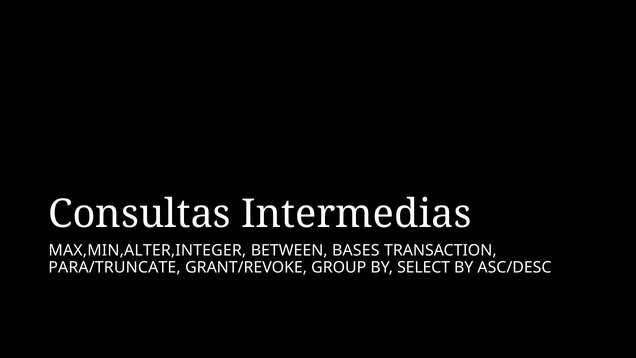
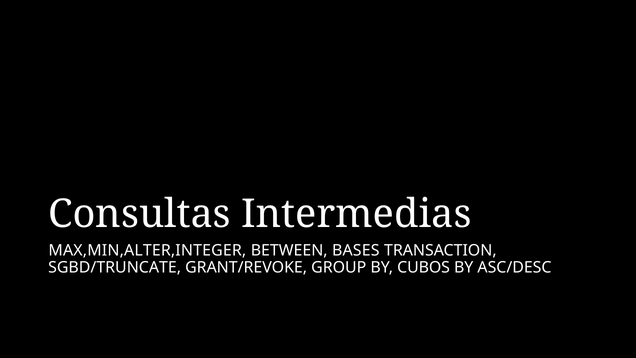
PARA/TRUNCATE: PARA/TRUNCATE -> SGBD/TRUNCATE (115, 267)
SELECT: SELECT -> CUBOS (424, 267)
